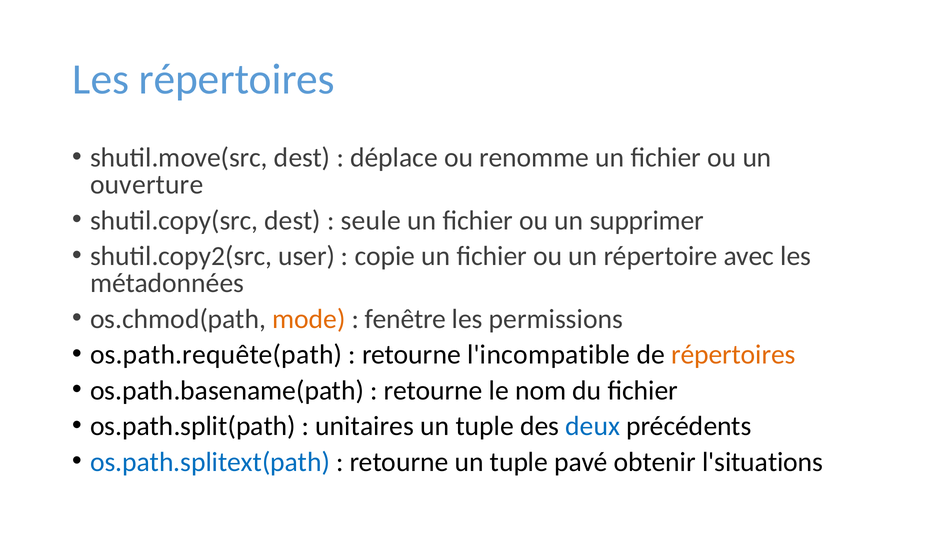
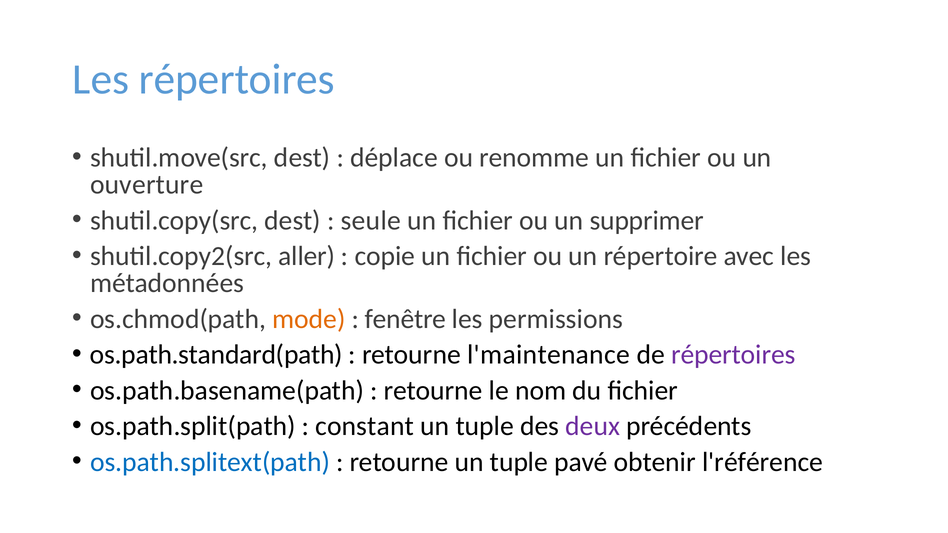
user: user -> aller (307, 256)
os.path.requête(path: os.path.requête(path -> os.path.standard(path (216, 355)
l'incompatible: l'incompatible -> l'maintenance (549, 355)
répertoires colour: orange -> purple (733, 355)
unitaires: unitaires -> constant (365, 426)
deux colour: blue -> purple (593, 426)
l'situations: l'situations -> l'référence (763, 462)
